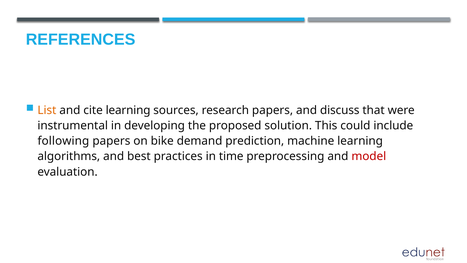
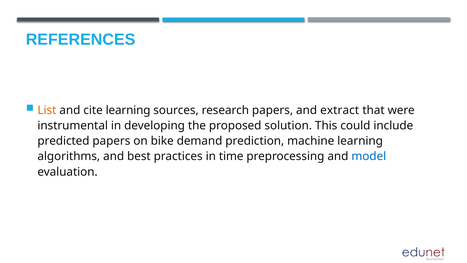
discuss: discuss -> extract (340, 110)
following: following -> predicted (63, 141)
model colour: red -> blue (369, 156)
